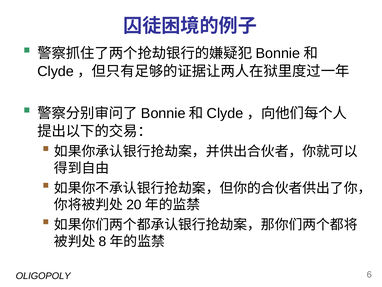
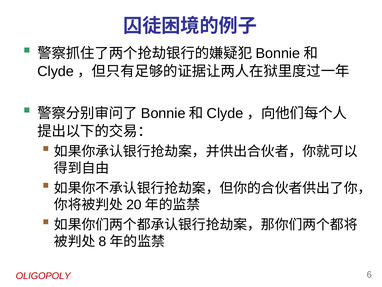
OLIGOPOLY colour: black -> red (43, 275)
